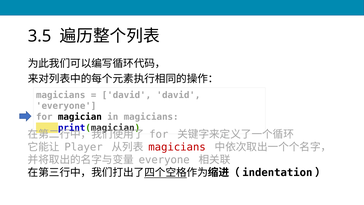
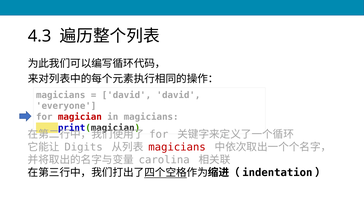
3.5: 3.5 -> 4.3 (40, 36)
magician colour: black -> red (80, 117)
Player: Player -> Digits (84, 147)
everyone: everyone -> carolina (164, 160)
